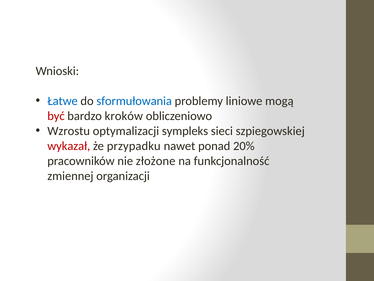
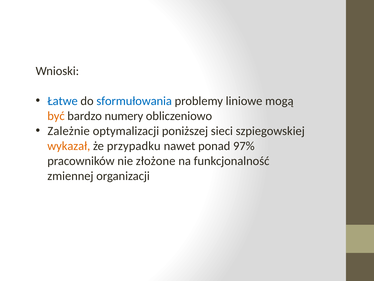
być colour: red -> orange (56, 116)
kroków: kroków -> numery (124, 116)
Wzrostu: Wzrostu -> Zależnie (69, 131)
sympleks: sympleks -> poniższej (185, 131)
wykazał colour: red -> orange (69, 146)
20%: 20% -> 97% (244, 146)
